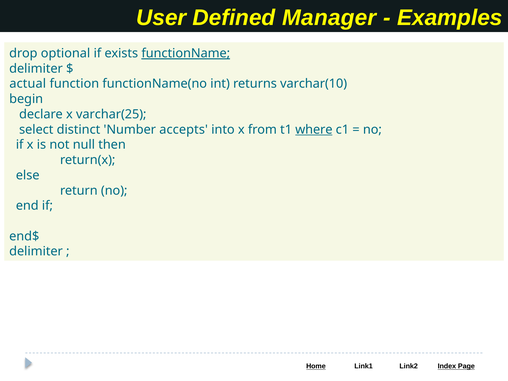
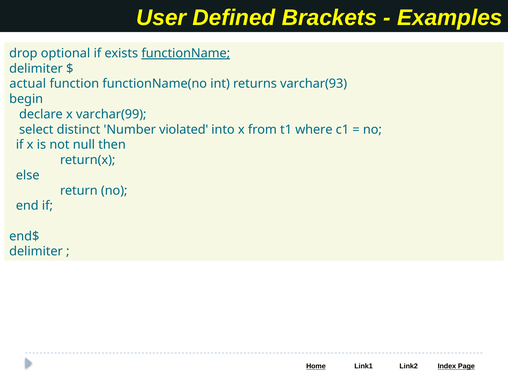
Manager: Manager -> Brackets (329, 18)
varchar(10: varchar(10 -> varchar(93 (314, 84)
varchar(25: varchar(25 -> varchar(99 (111, 114)
accepts: accepts -> violated (184, 130)
where underline: present -> none (314, 130)
